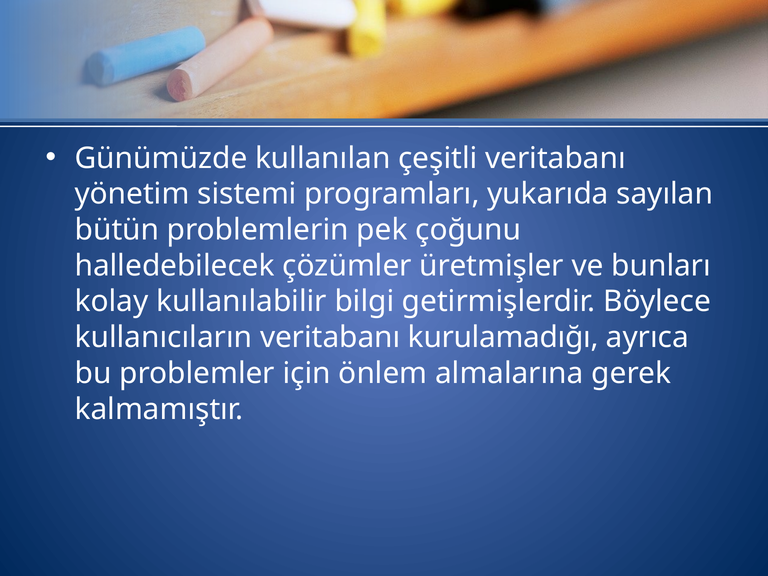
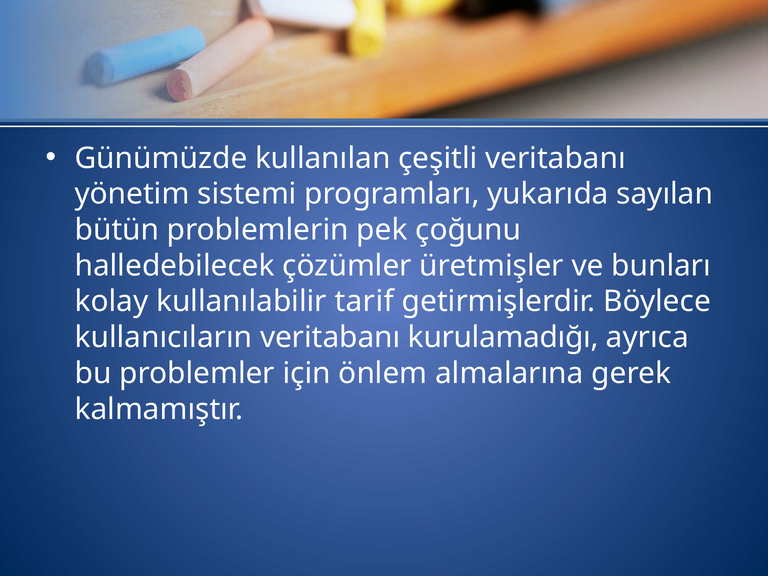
bilgi: bilgi -> tarif (364, 302)
